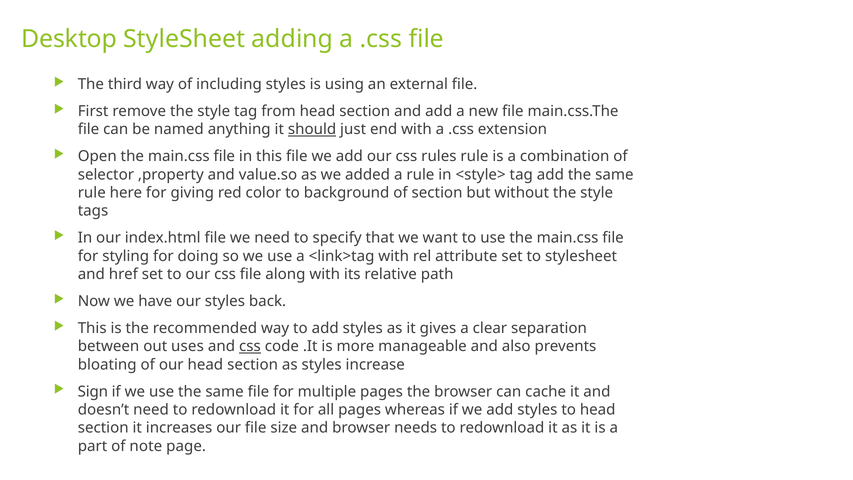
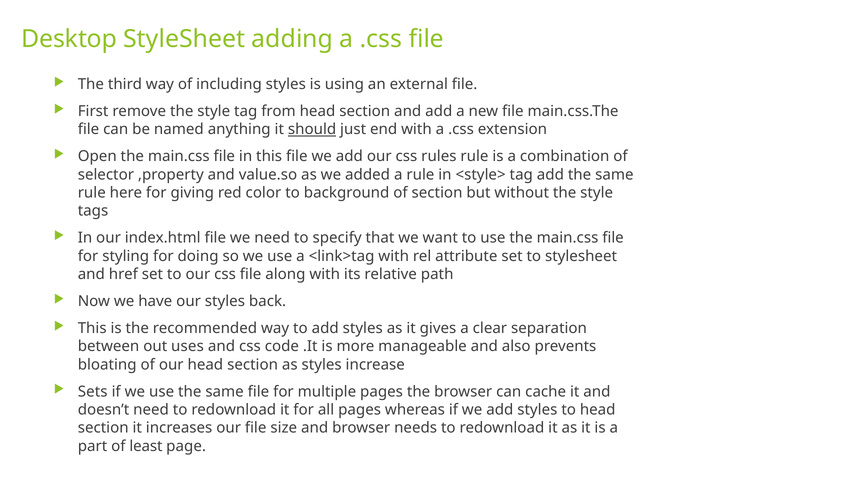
css underline: present -> none (250, 346)
Sign: Sign -> Sets (93, 391)
note: note -> least (146, 446)
